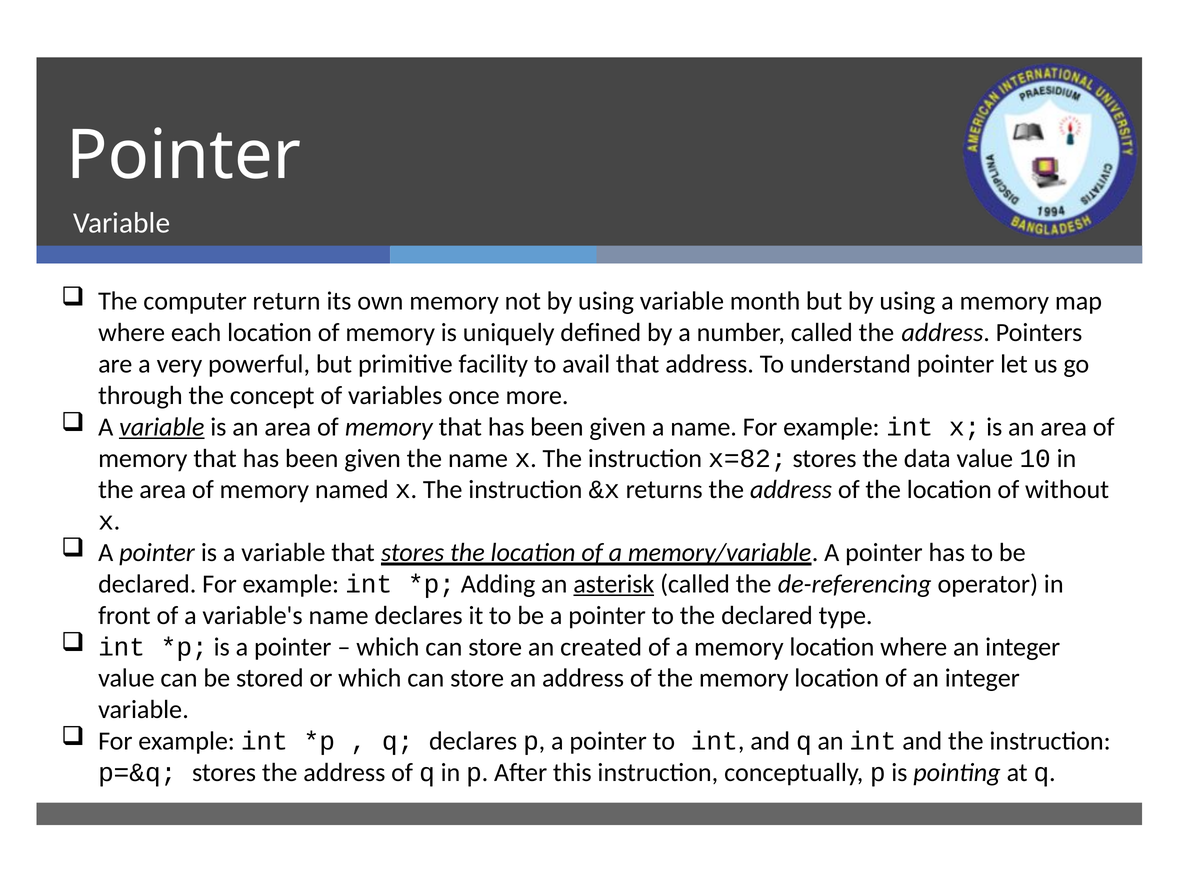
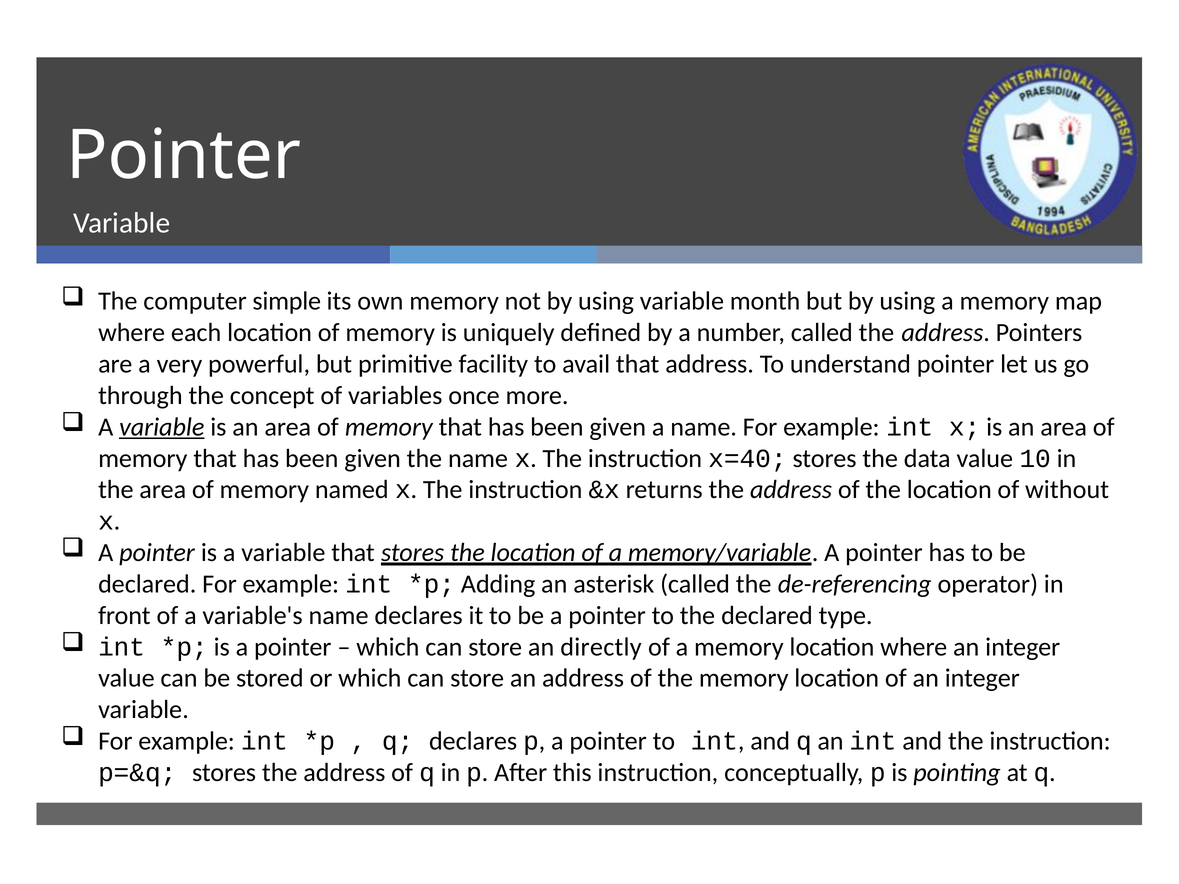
return: return -> simple (287, 301)
x=82: x=82 -> x=40 (747, 459)
asterisk underline: present -> none (614, 584)
created: created -> directly (601, 647)
